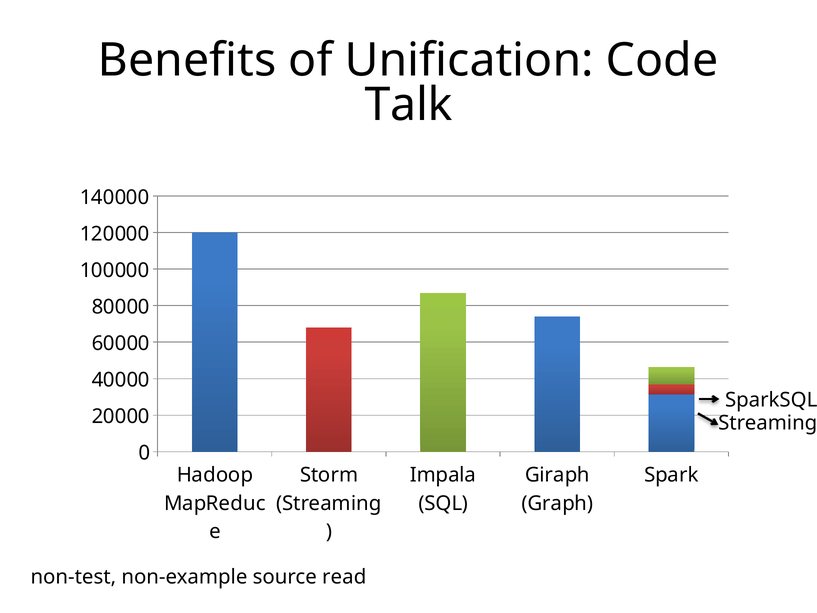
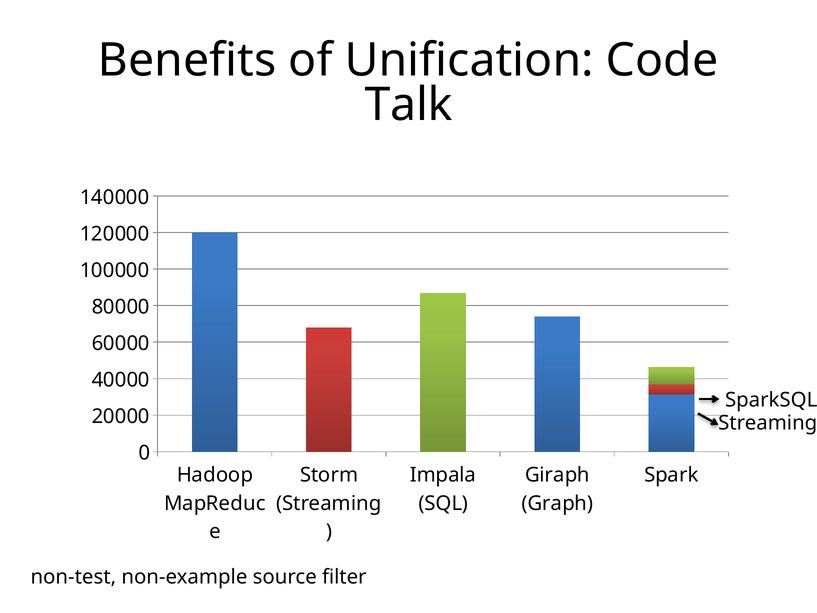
read: read -> filter (344, 577)
